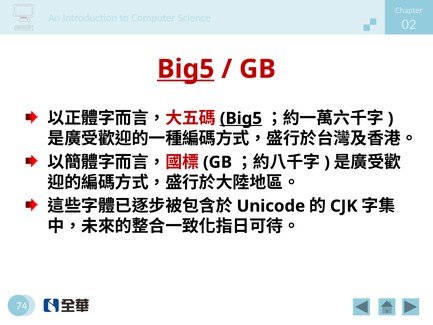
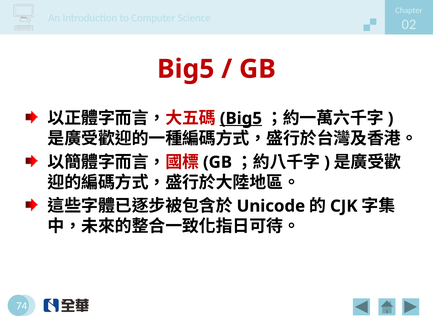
Big5 underline: present -> none (186, 69)
